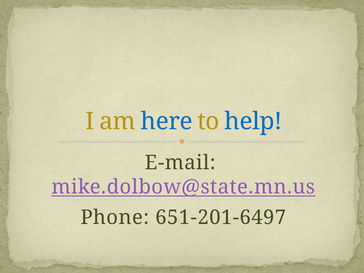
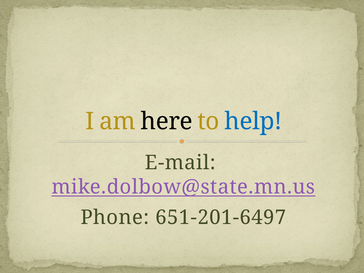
here colour: blue -> black (167, 121)
